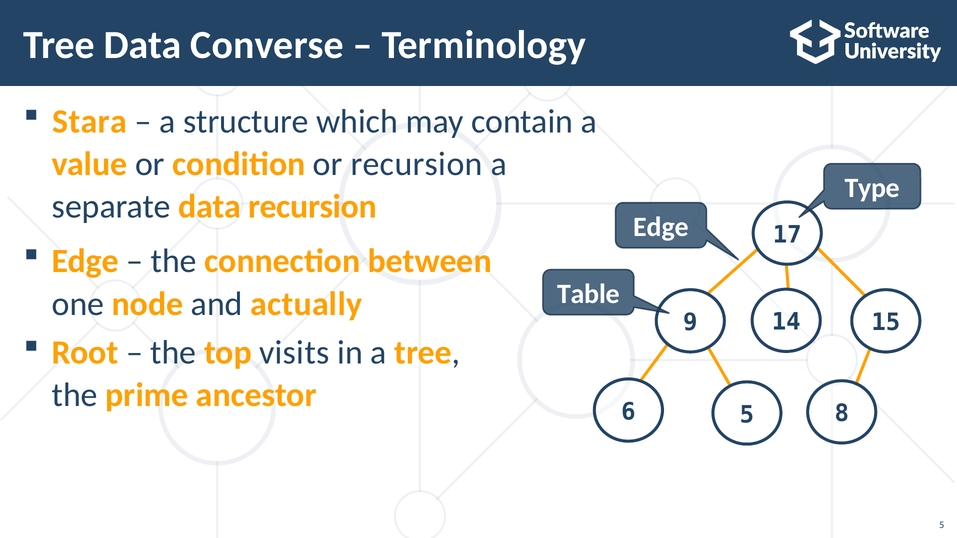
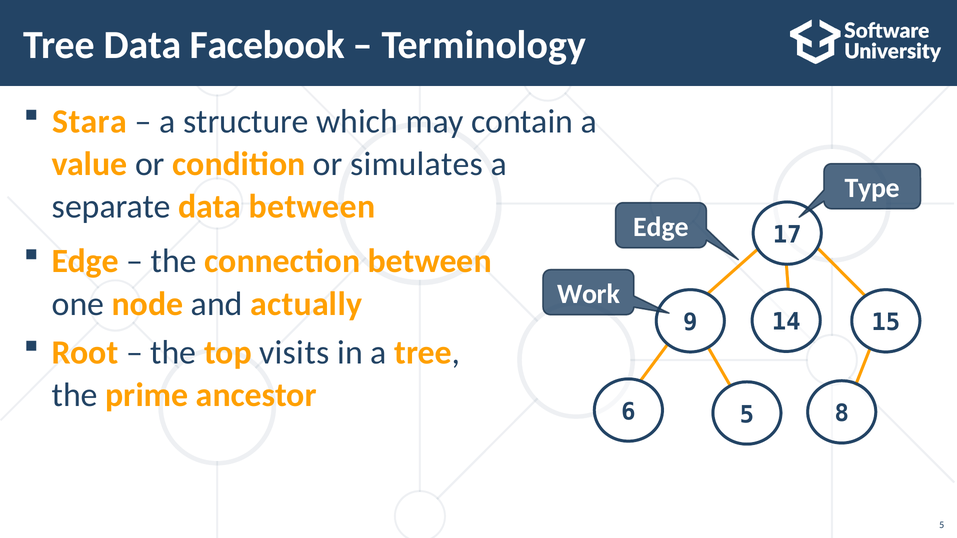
Converse: Converse -> Facebook (267, 45)
or recursion: recursion -> simulates (417, 164)
data recursion: recursion -> between (312, 207)
Table: Table -> Work (589, 294)
